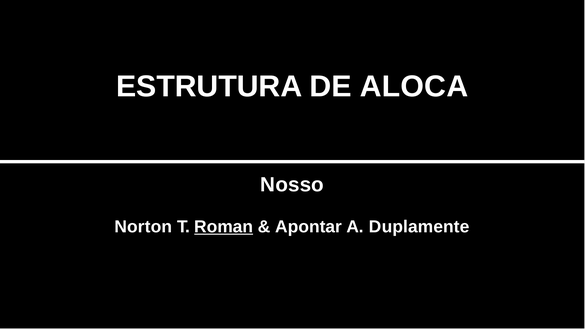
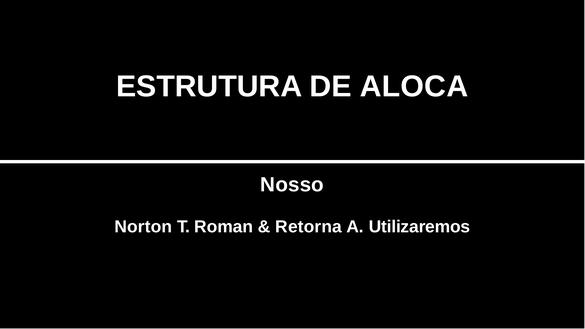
Roman underline: present -> none (224, 227)
Apontar: Apontar -> Retorna (309, 227)
Duplamente: Duplamente -> Utilizaremos (419, 227)
